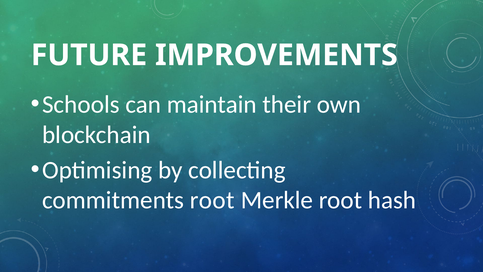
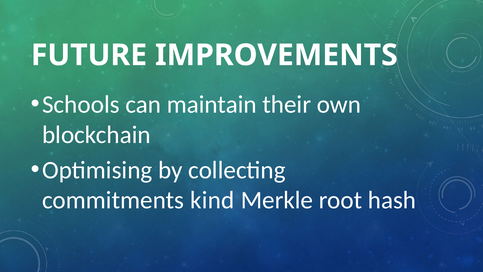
commitments root: root -> kind (212, 200)
